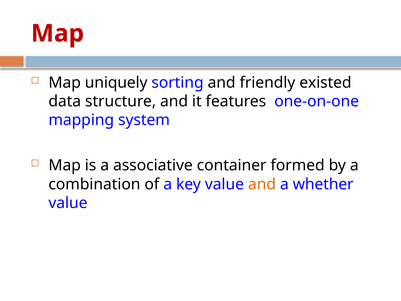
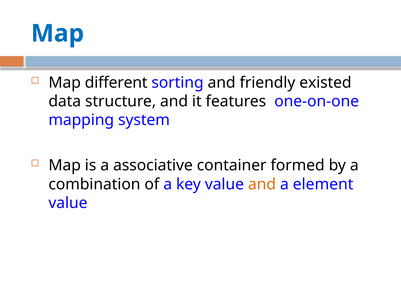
Map colour: red -> blue (57, 33)
uniquely: uniquely -> different (116, 83)
whether: whether -> element (323, 184)
